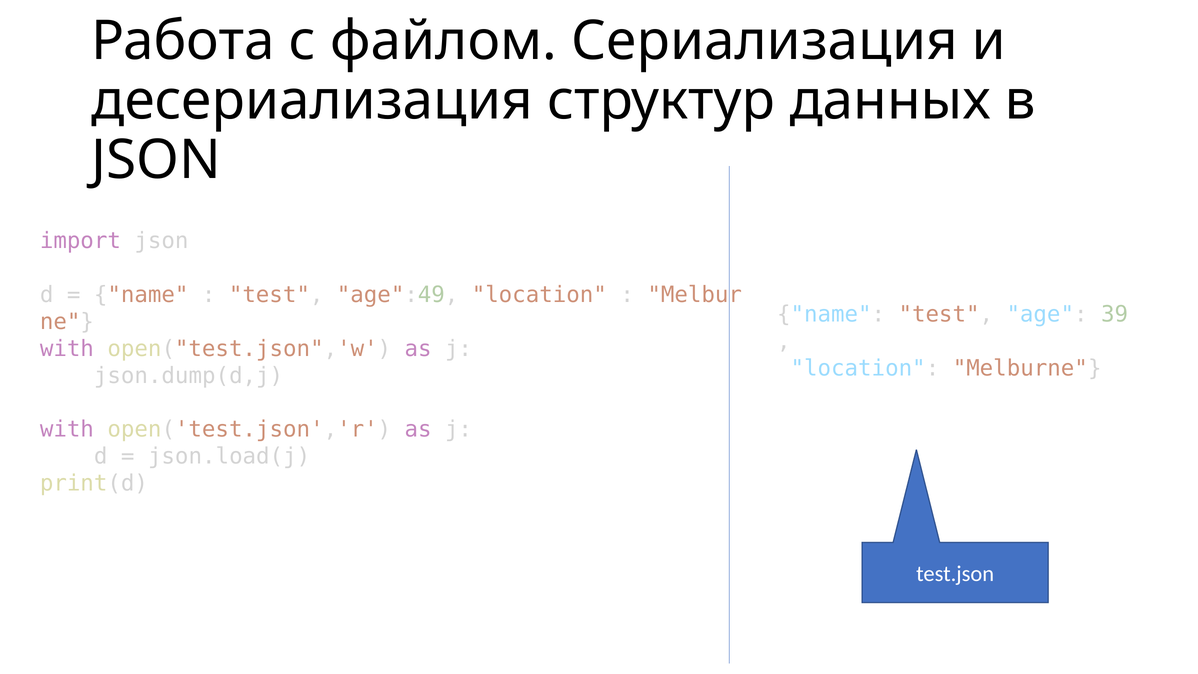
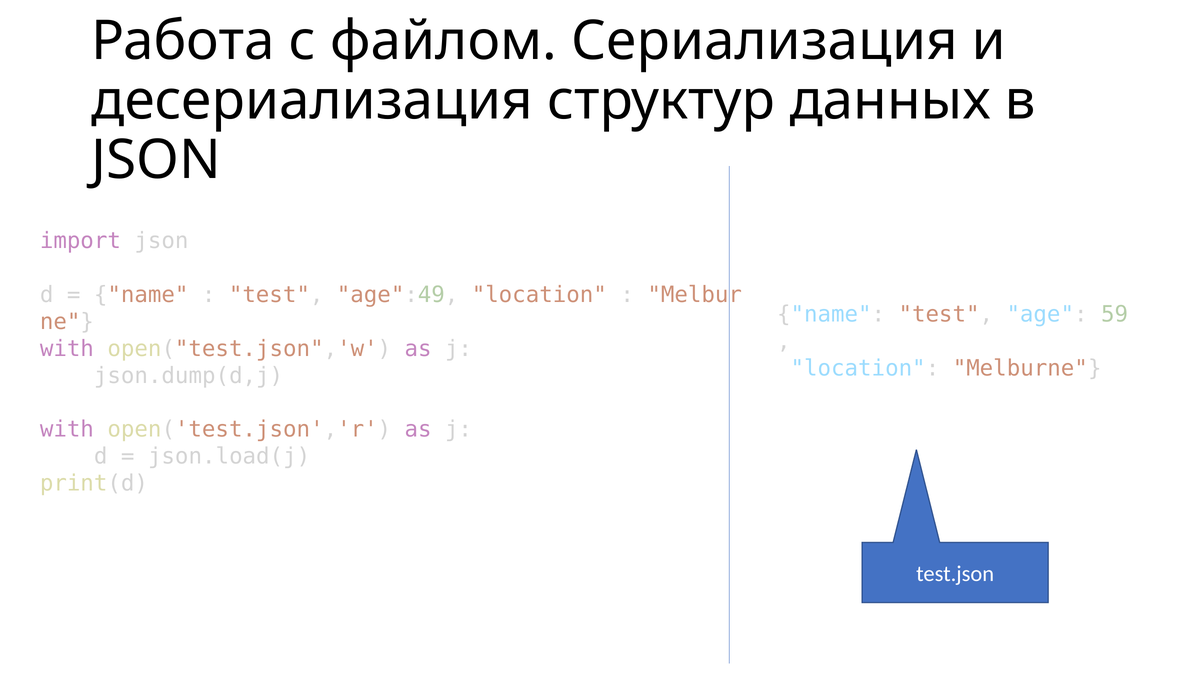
39: 39 -> 59 (1115, 314)
